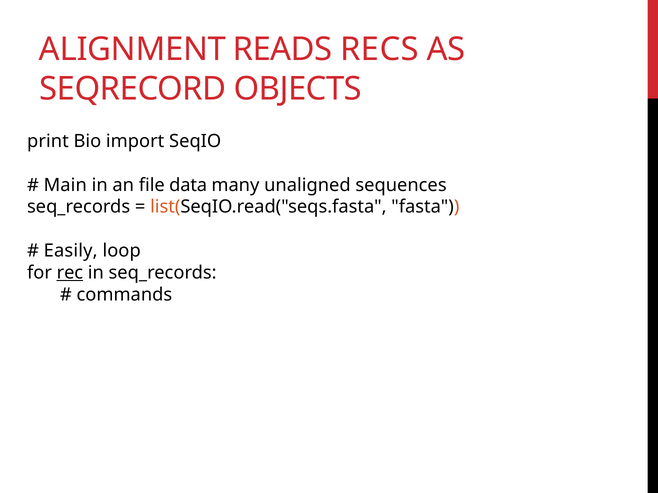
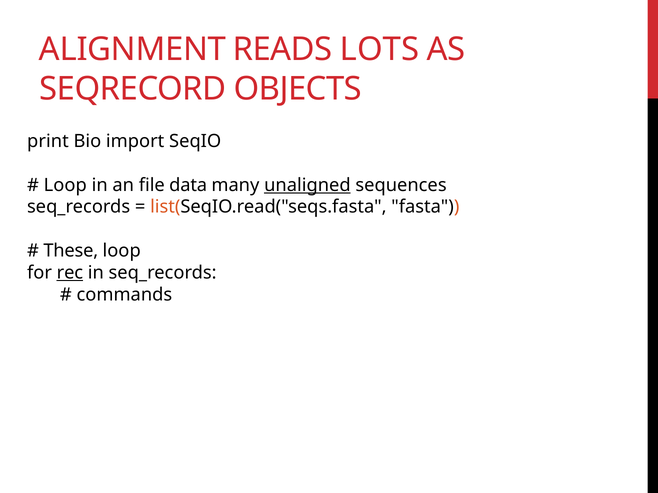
RECS: RECS -> LOTS (380, 49)
Main: Main -> Loop (65, 185)
unaligned underline: none -> present (307, 185)
Easily: Easily -> These (71, 251)
